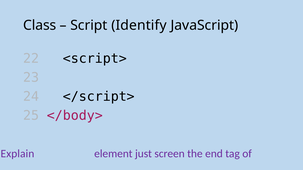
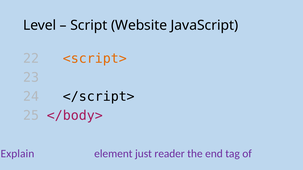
Class: Class -> Level (40, 25)
Identify: Identify -> Website (139, 25)
<script> colour: black -> orange (95, 59)
screen: screen -> reader (170, 154)
